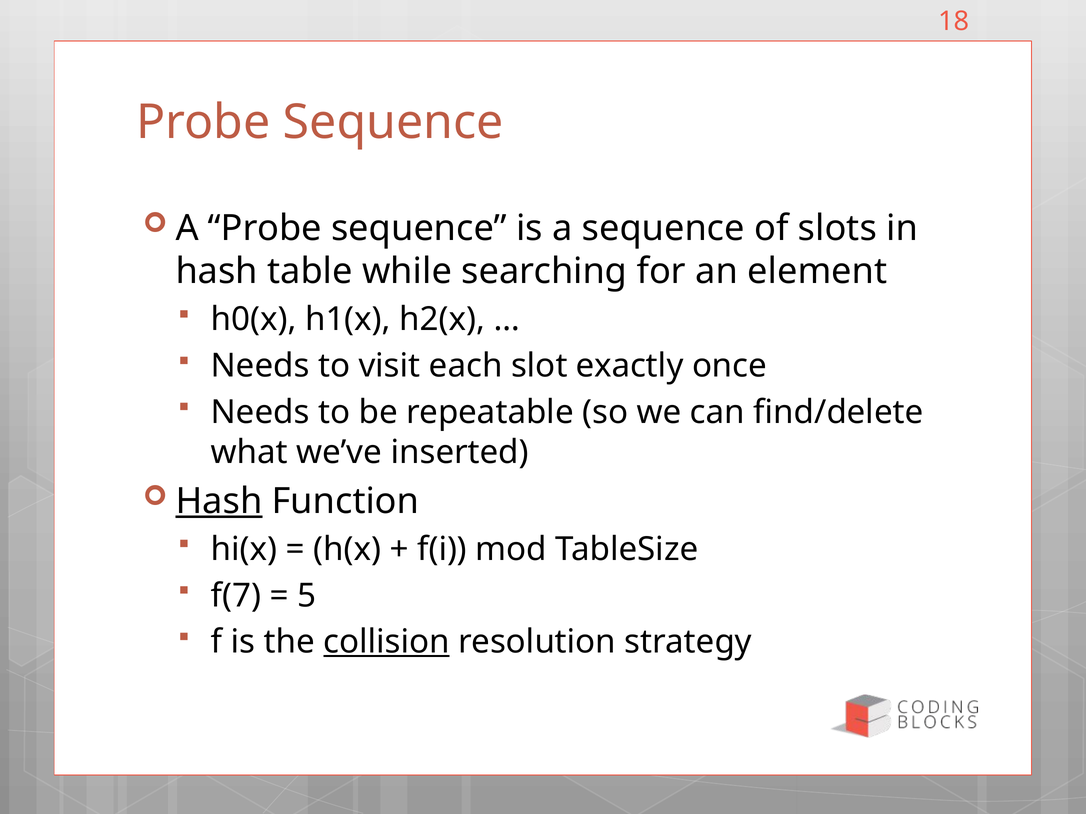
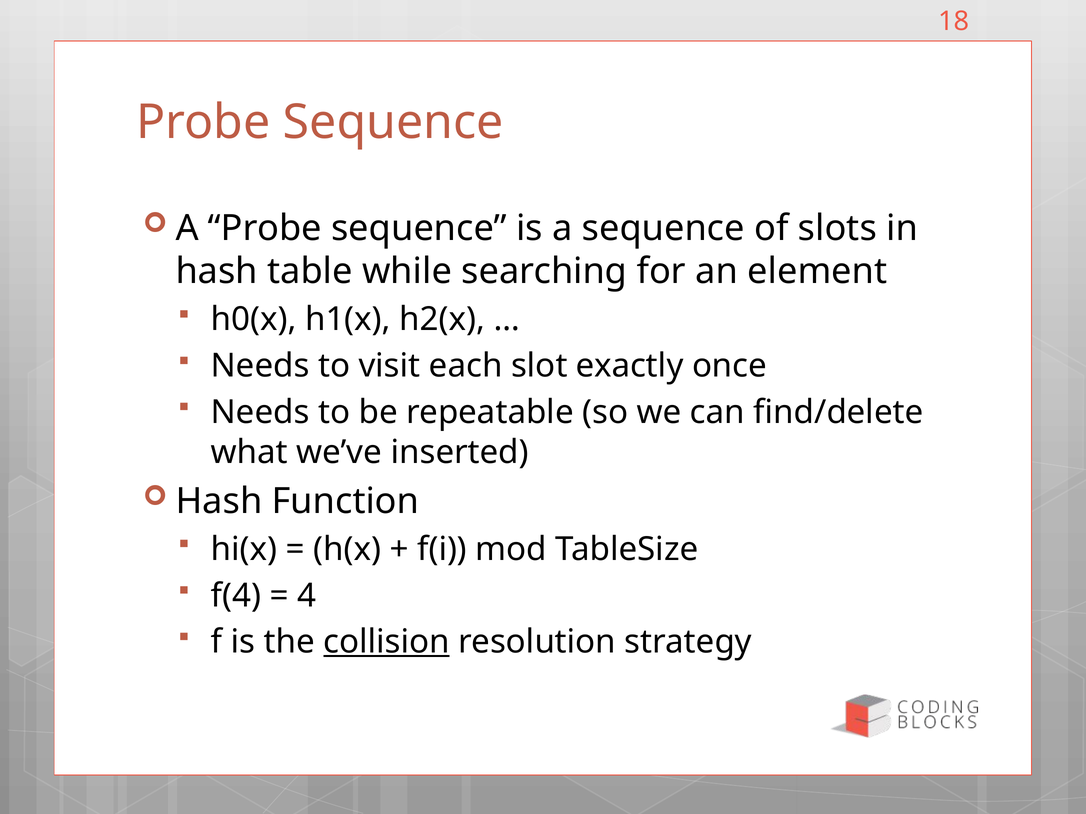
Hash underline: present -> none (219, 501)
f(7: f(7 -> f(4 (236, 596)
5: 5 -> 4 (307, 596)
